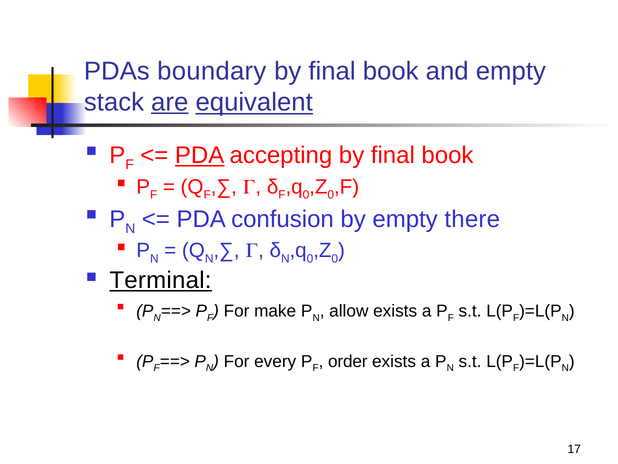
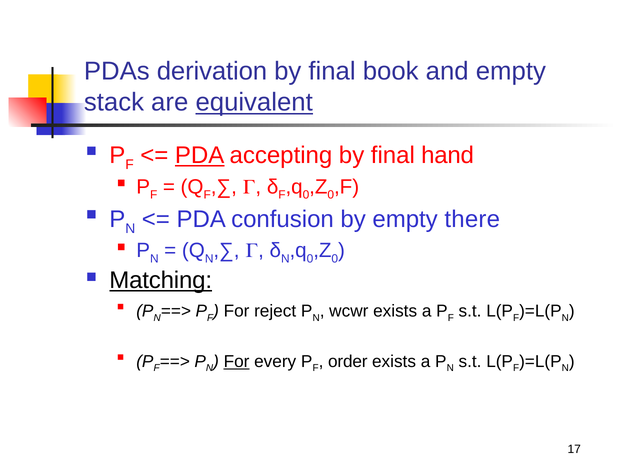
boundary: boundary -> derivation (212, 71)
are underline: present -> none (170, 102)
accepting by final book: book -> hand (448, 155)
Terminal: Terminal -> Matching (161, 280)
make: make -> reject (275, 311)
allow: allow -> wcwr (349, 311)
For underline: none -> present (237, 361)
